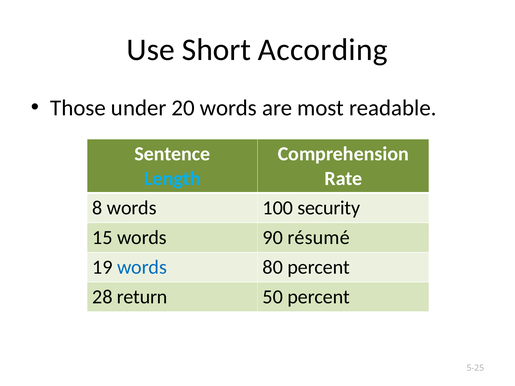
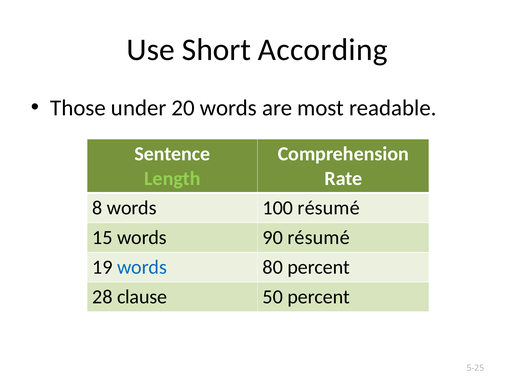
Length colour: light blue -> light green (172, 179)
100 security: security -> résumé (329, 208)
return: return -> clause (142, 297)
